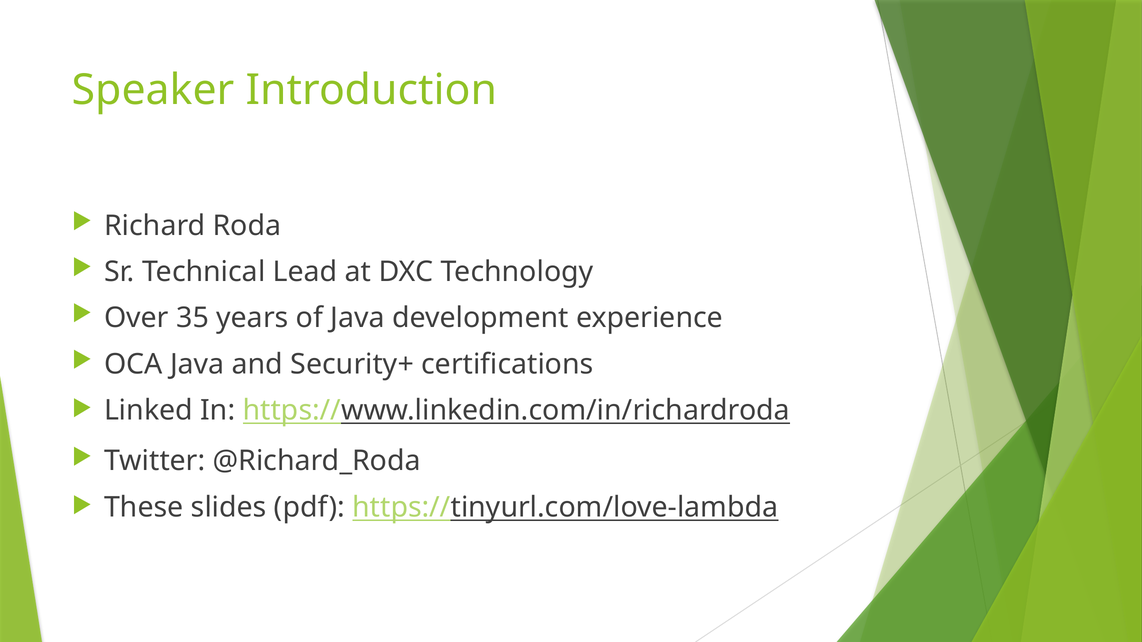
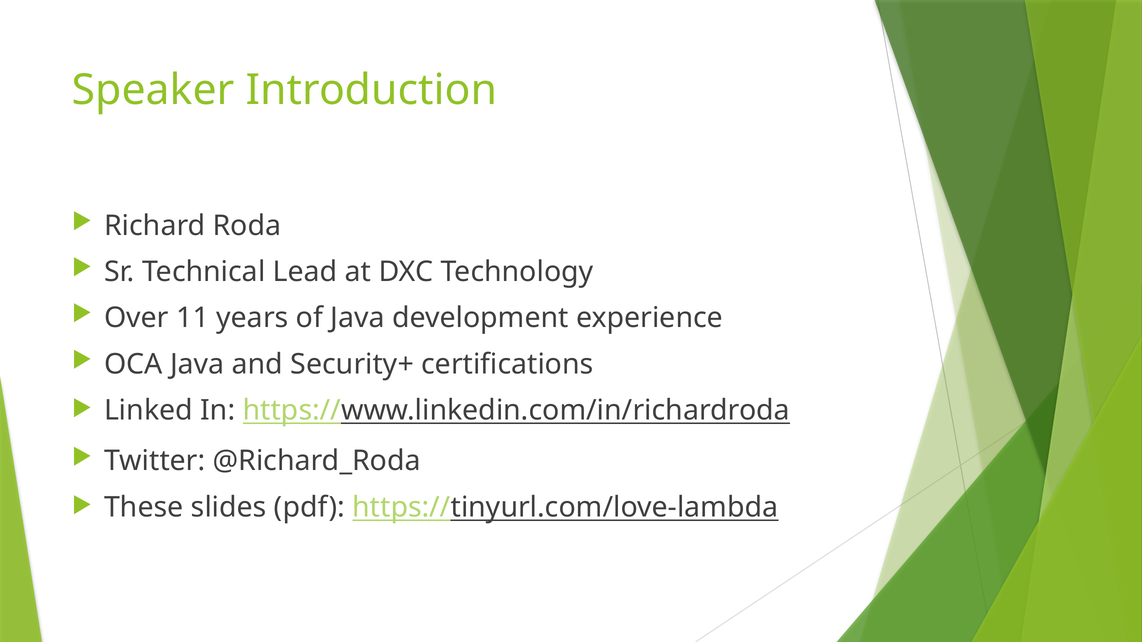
35: 35 -> 11 (193, 318)
